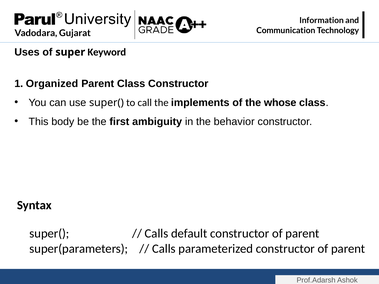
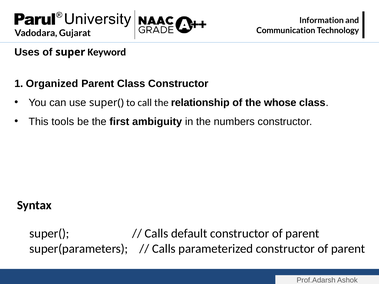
implements: implements -> relationship (200, 103)
body: body -> tools (63, 122)
behavior: behavior -> numbers (234, 122)
